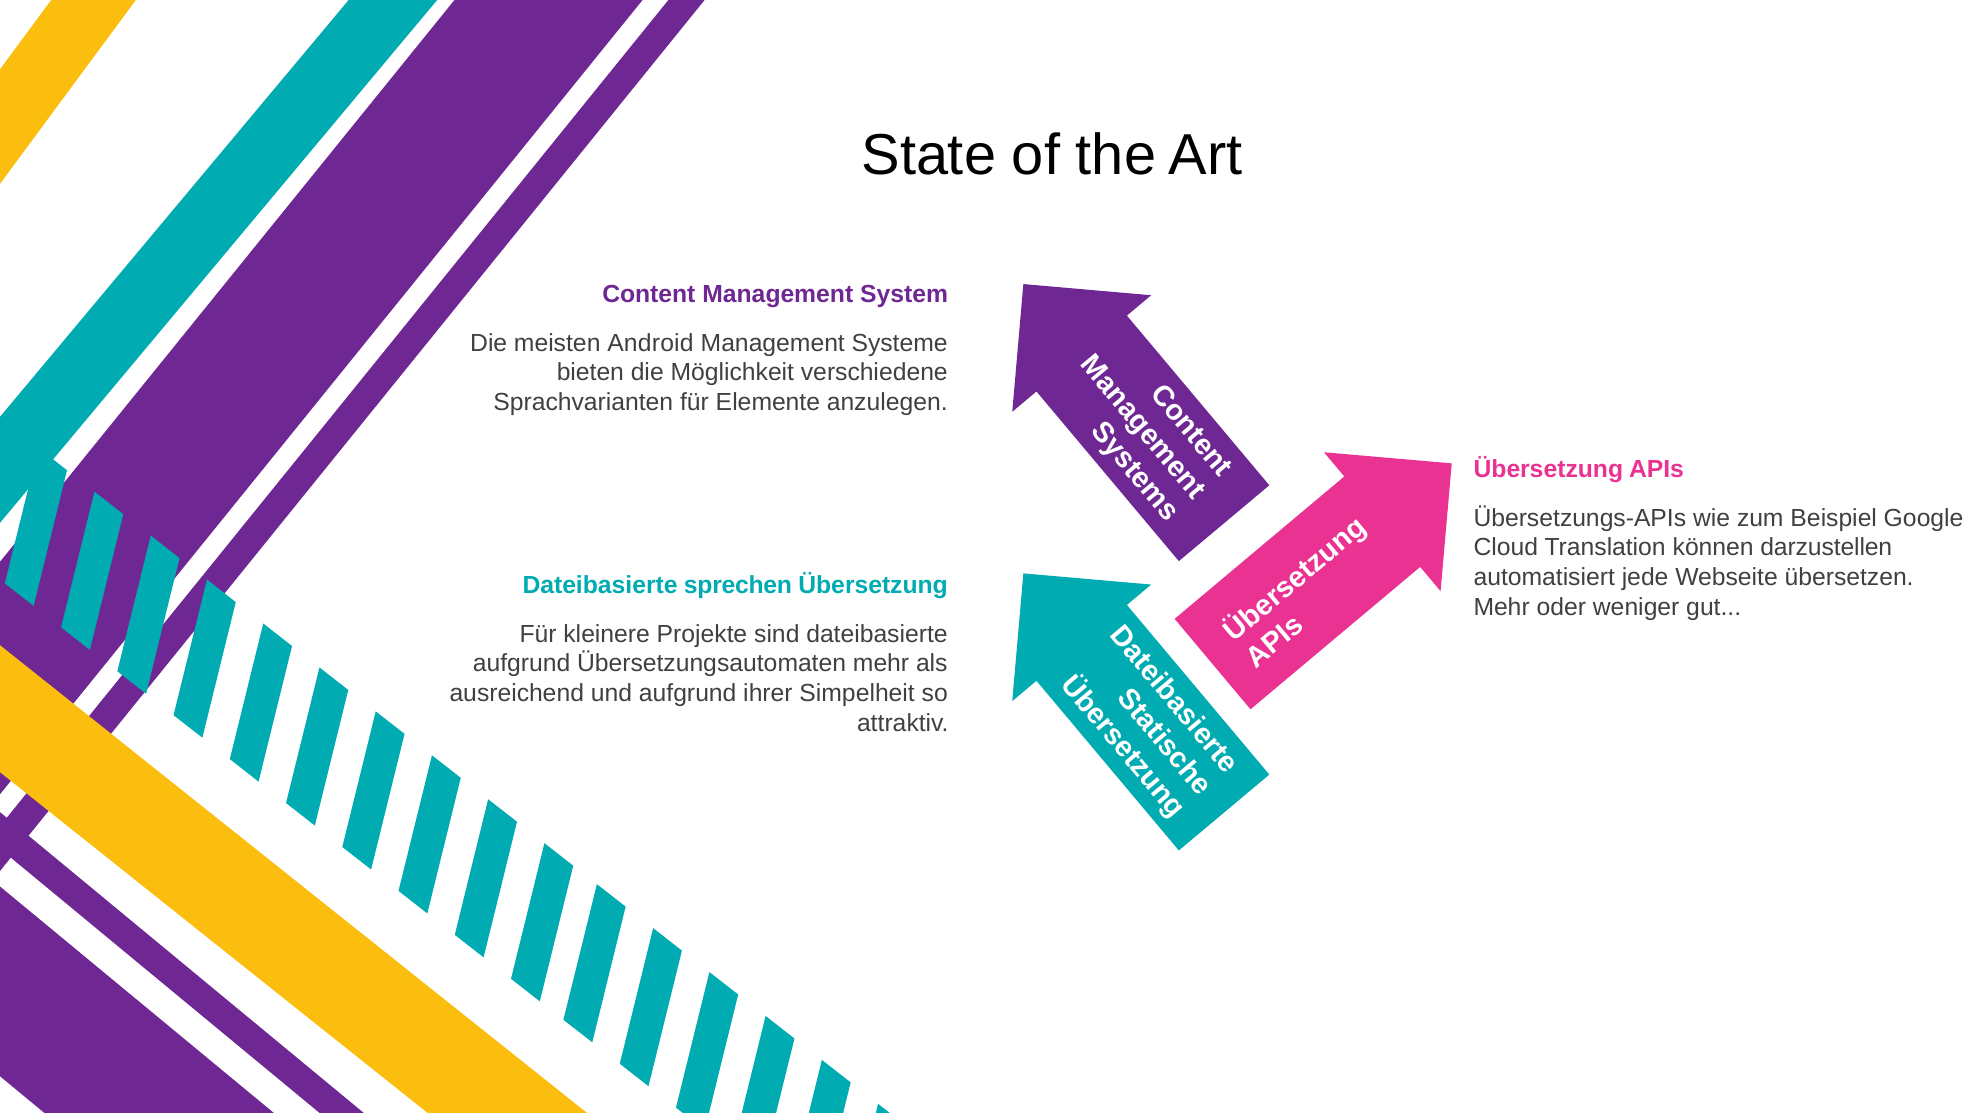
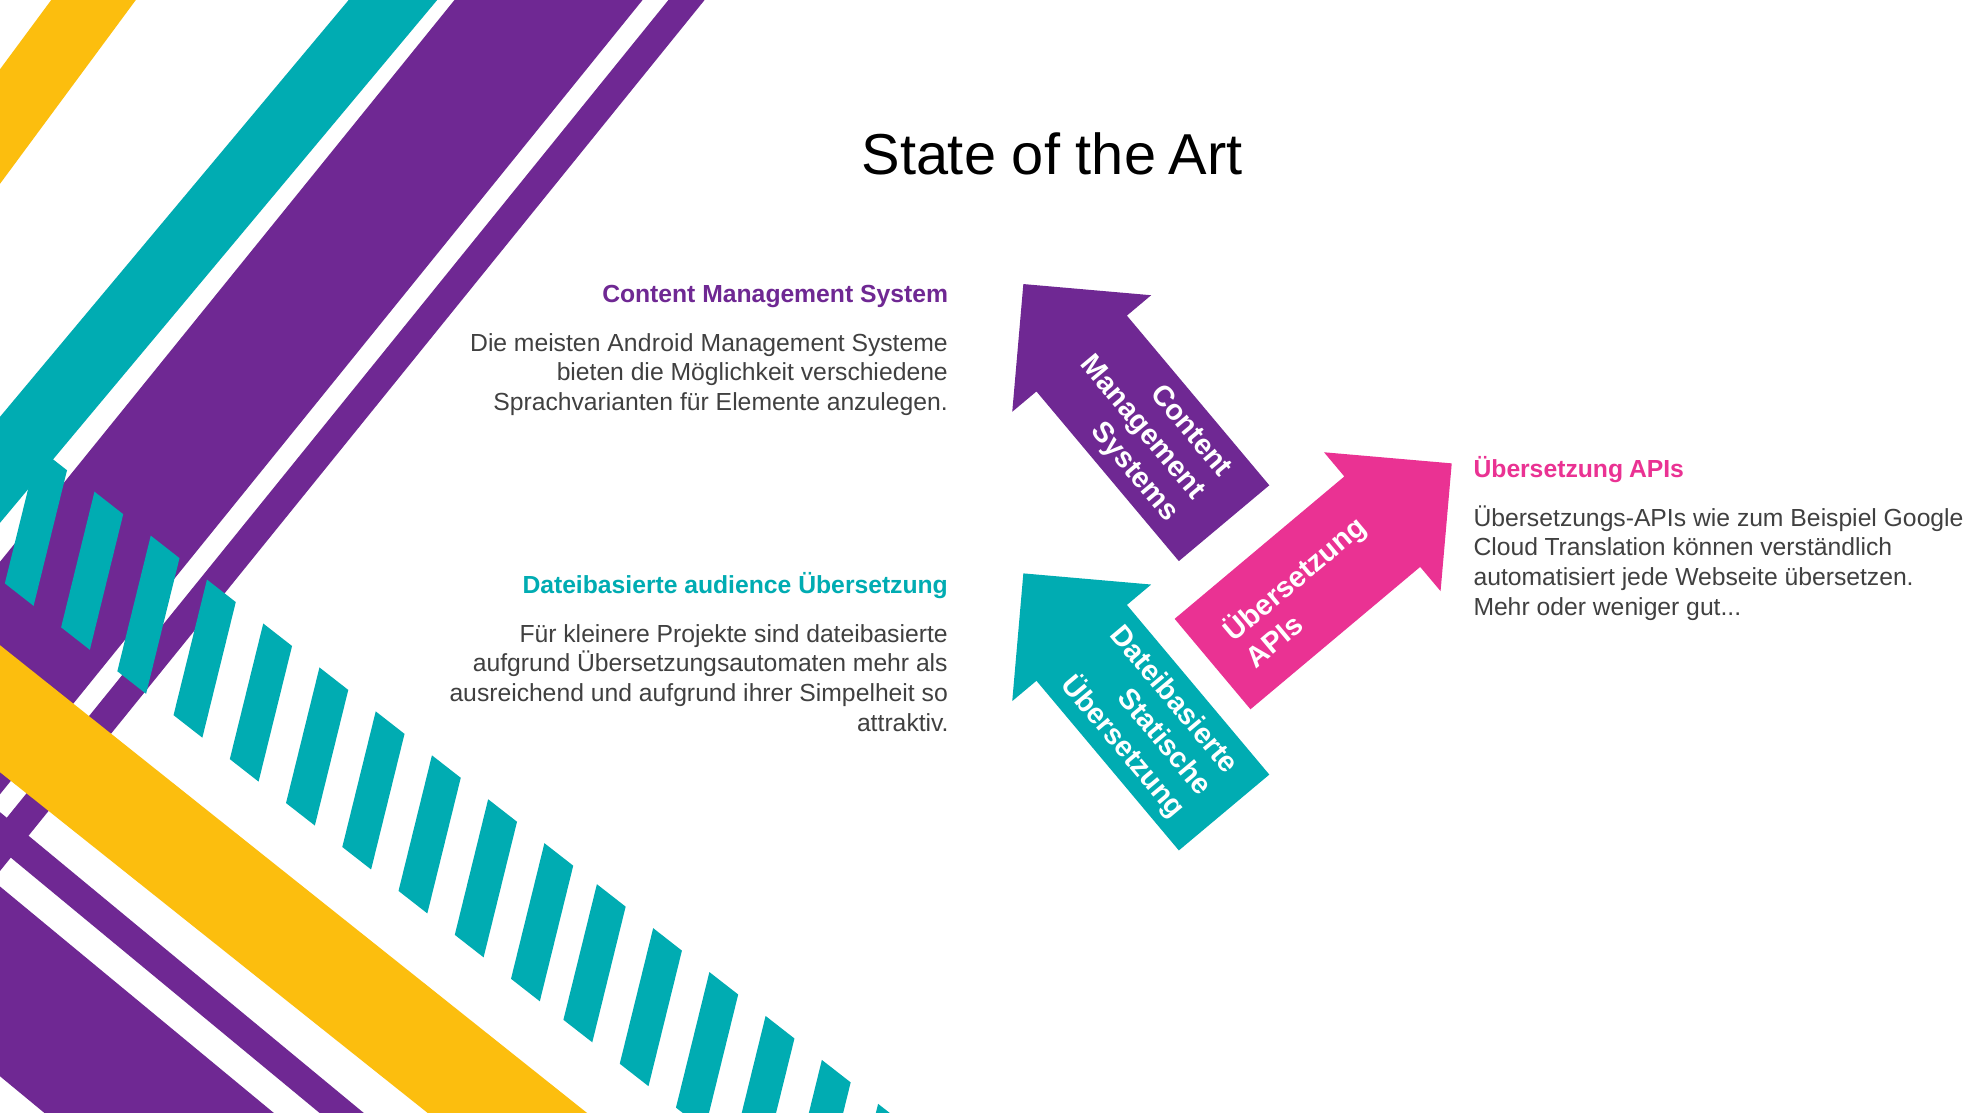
darzustellen: darzustellen -> verständlich (1826, 548)
sprechen: sprechen -> audience (738, 586)
